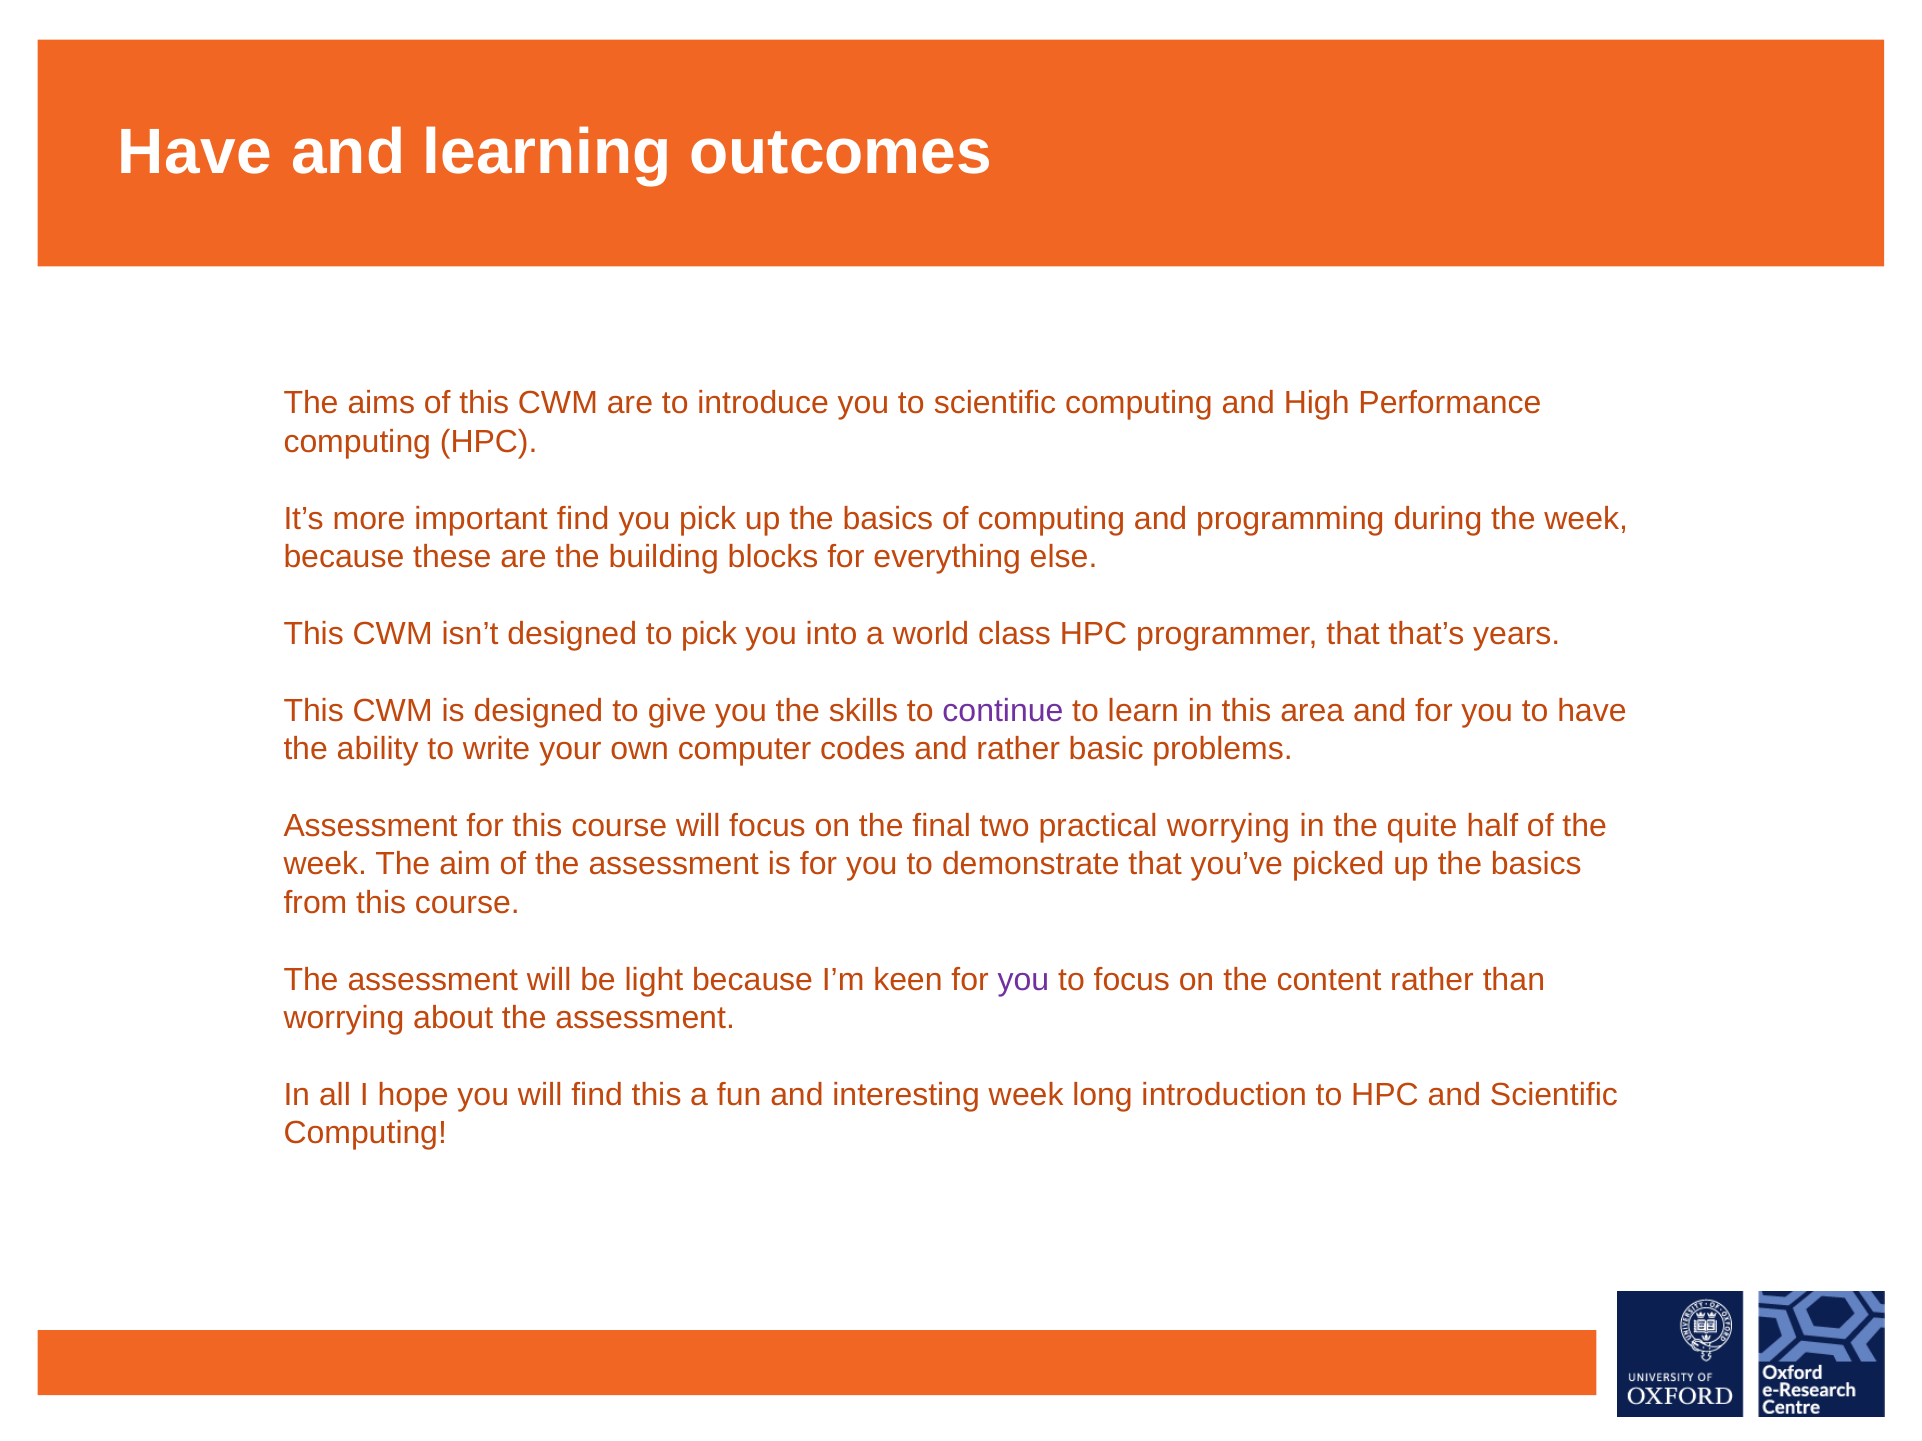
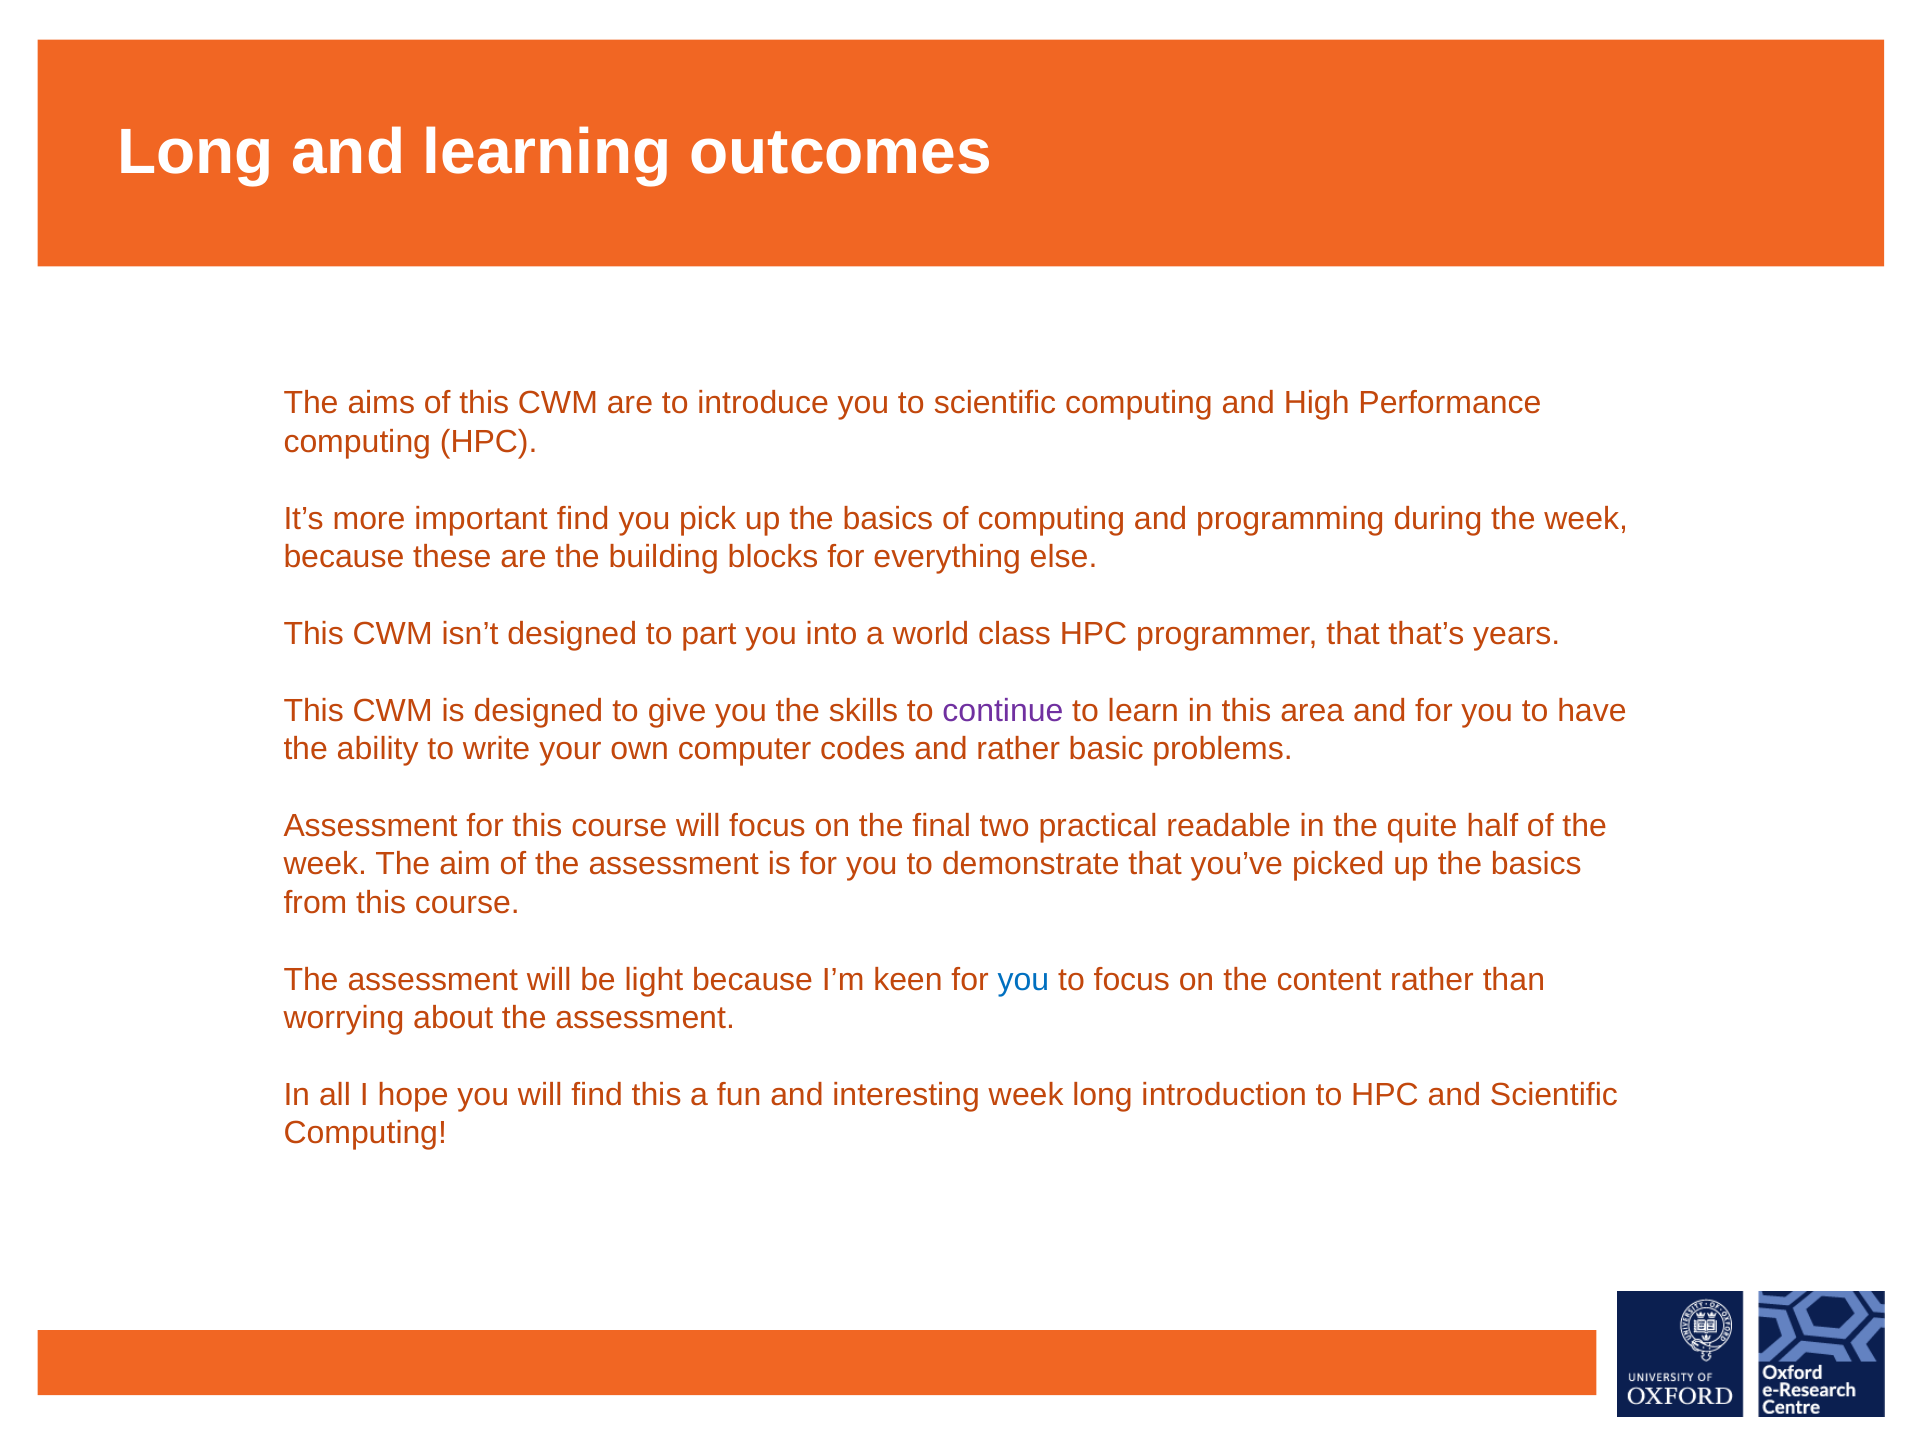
Have: Have -> Long (195, 153)
to pick: pick -> part (709, 634)
practical worrying: worrying -> readable (1229, 826)
you colour: purple -> blue (1023, 980)
